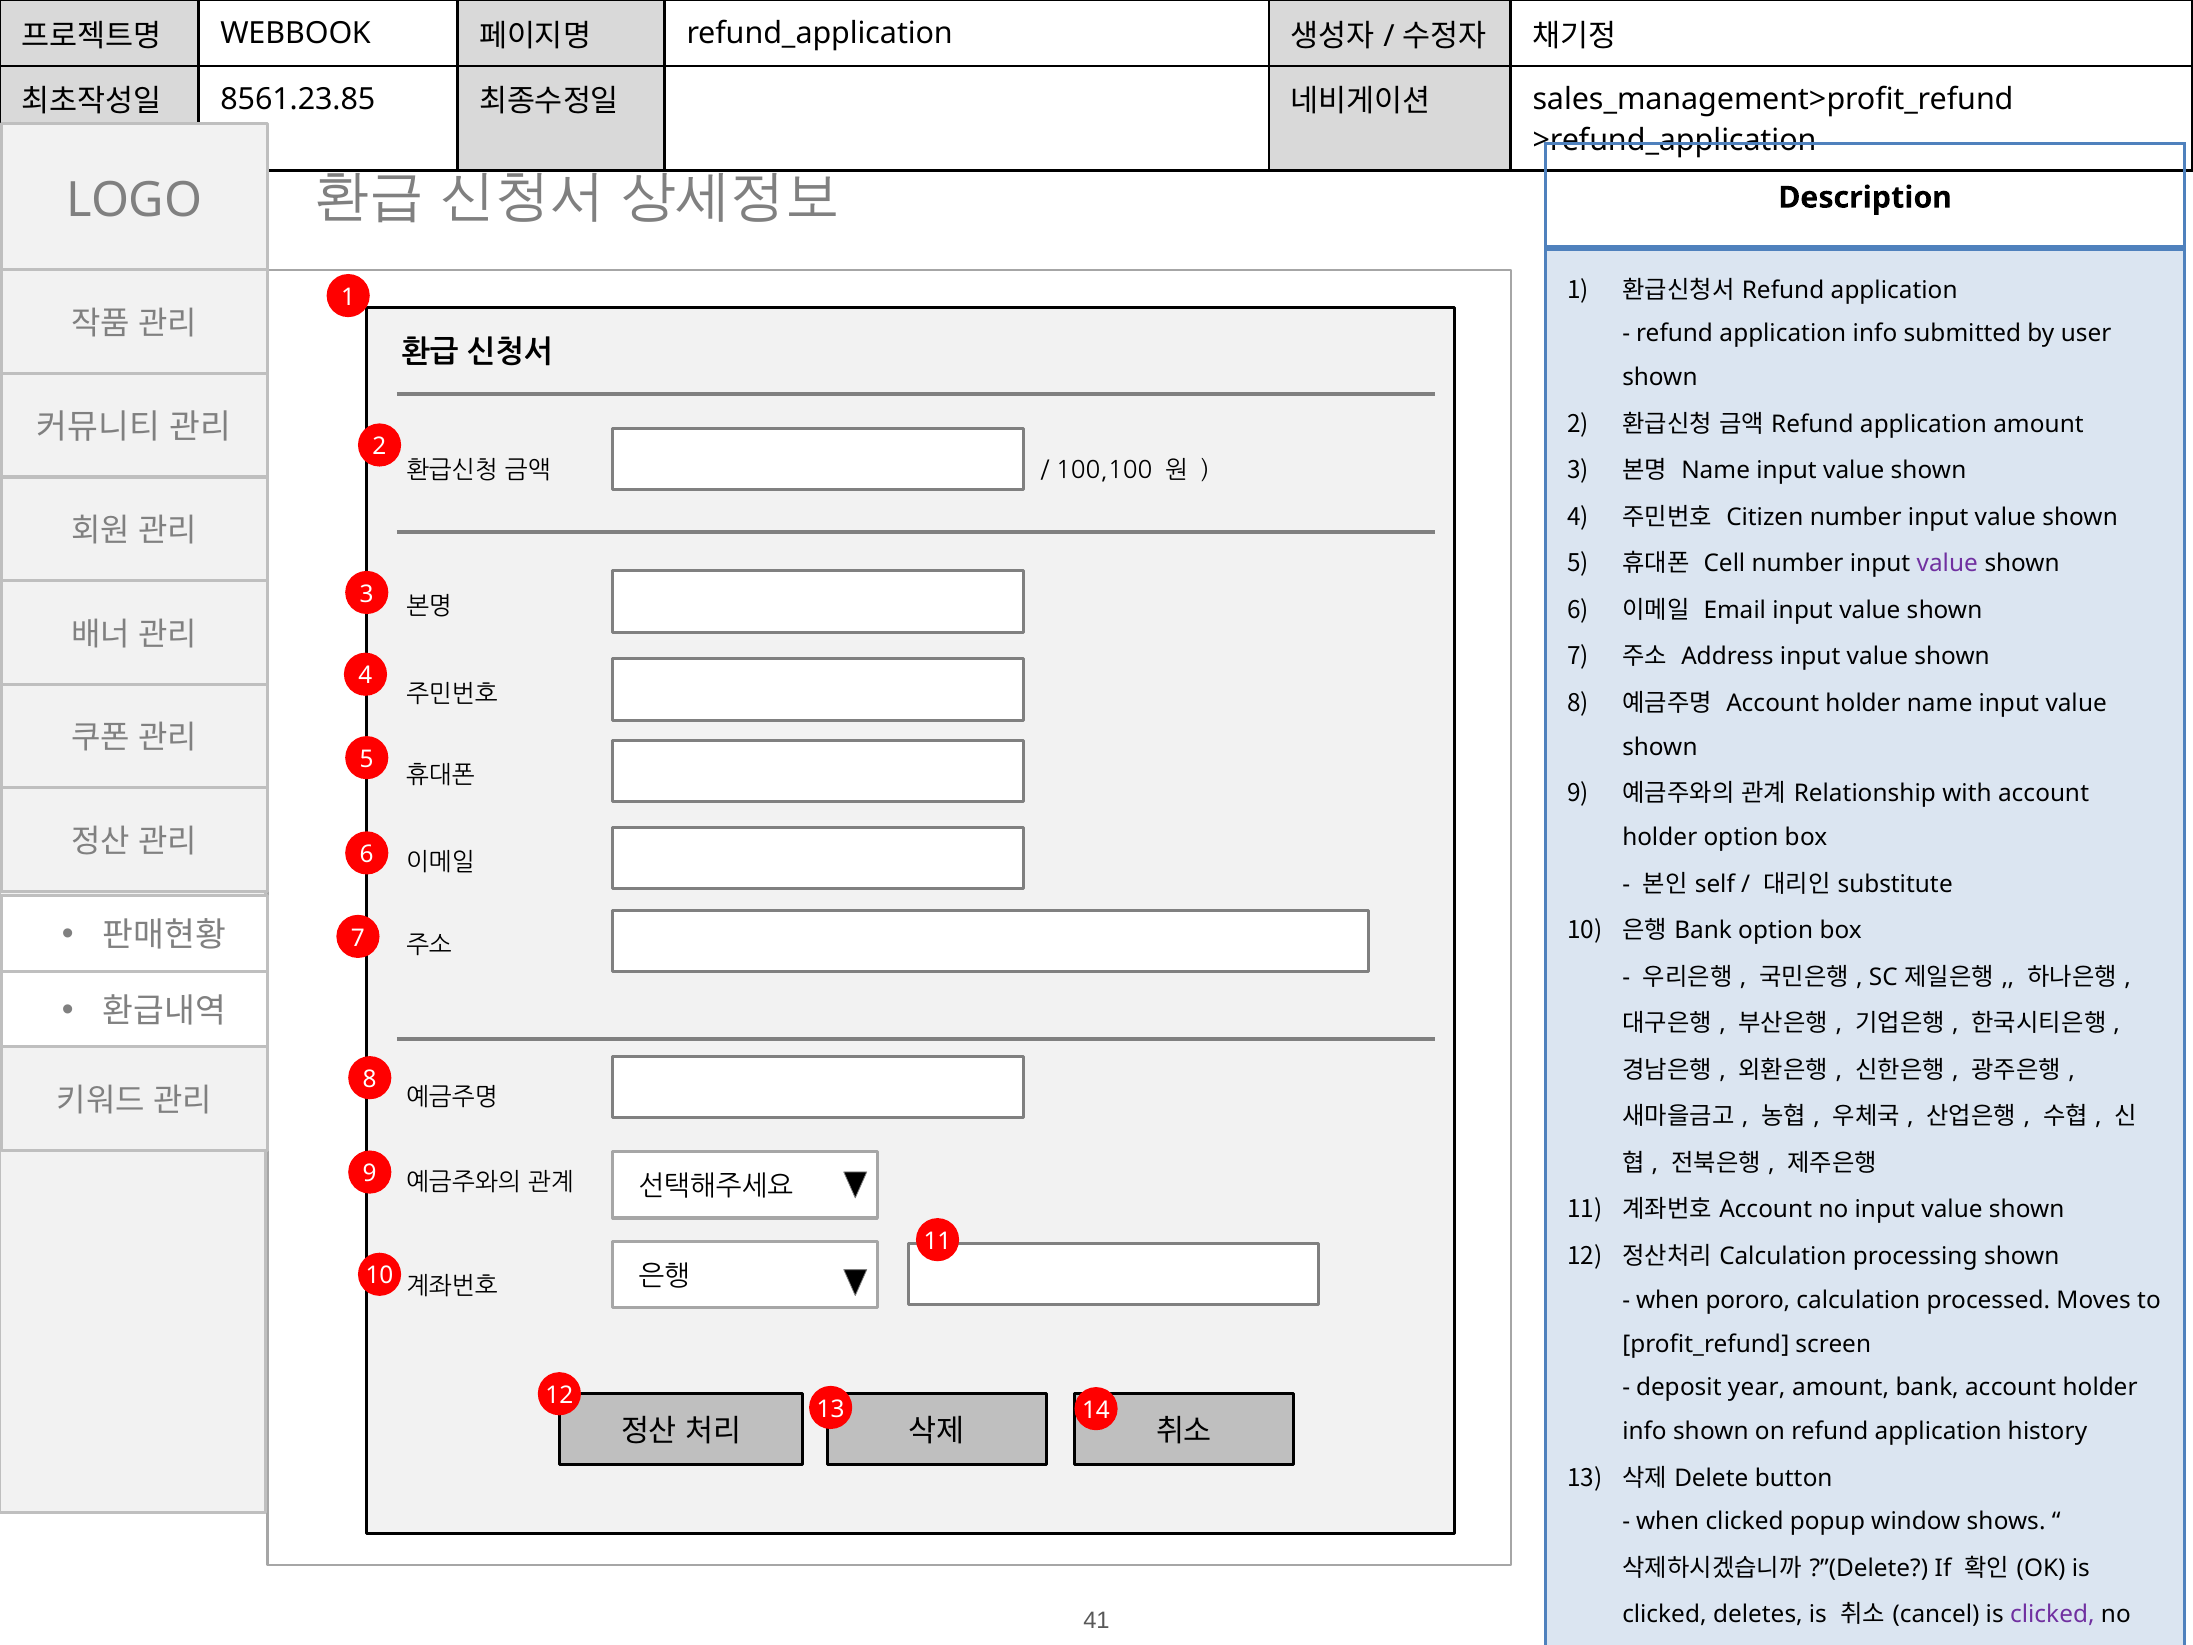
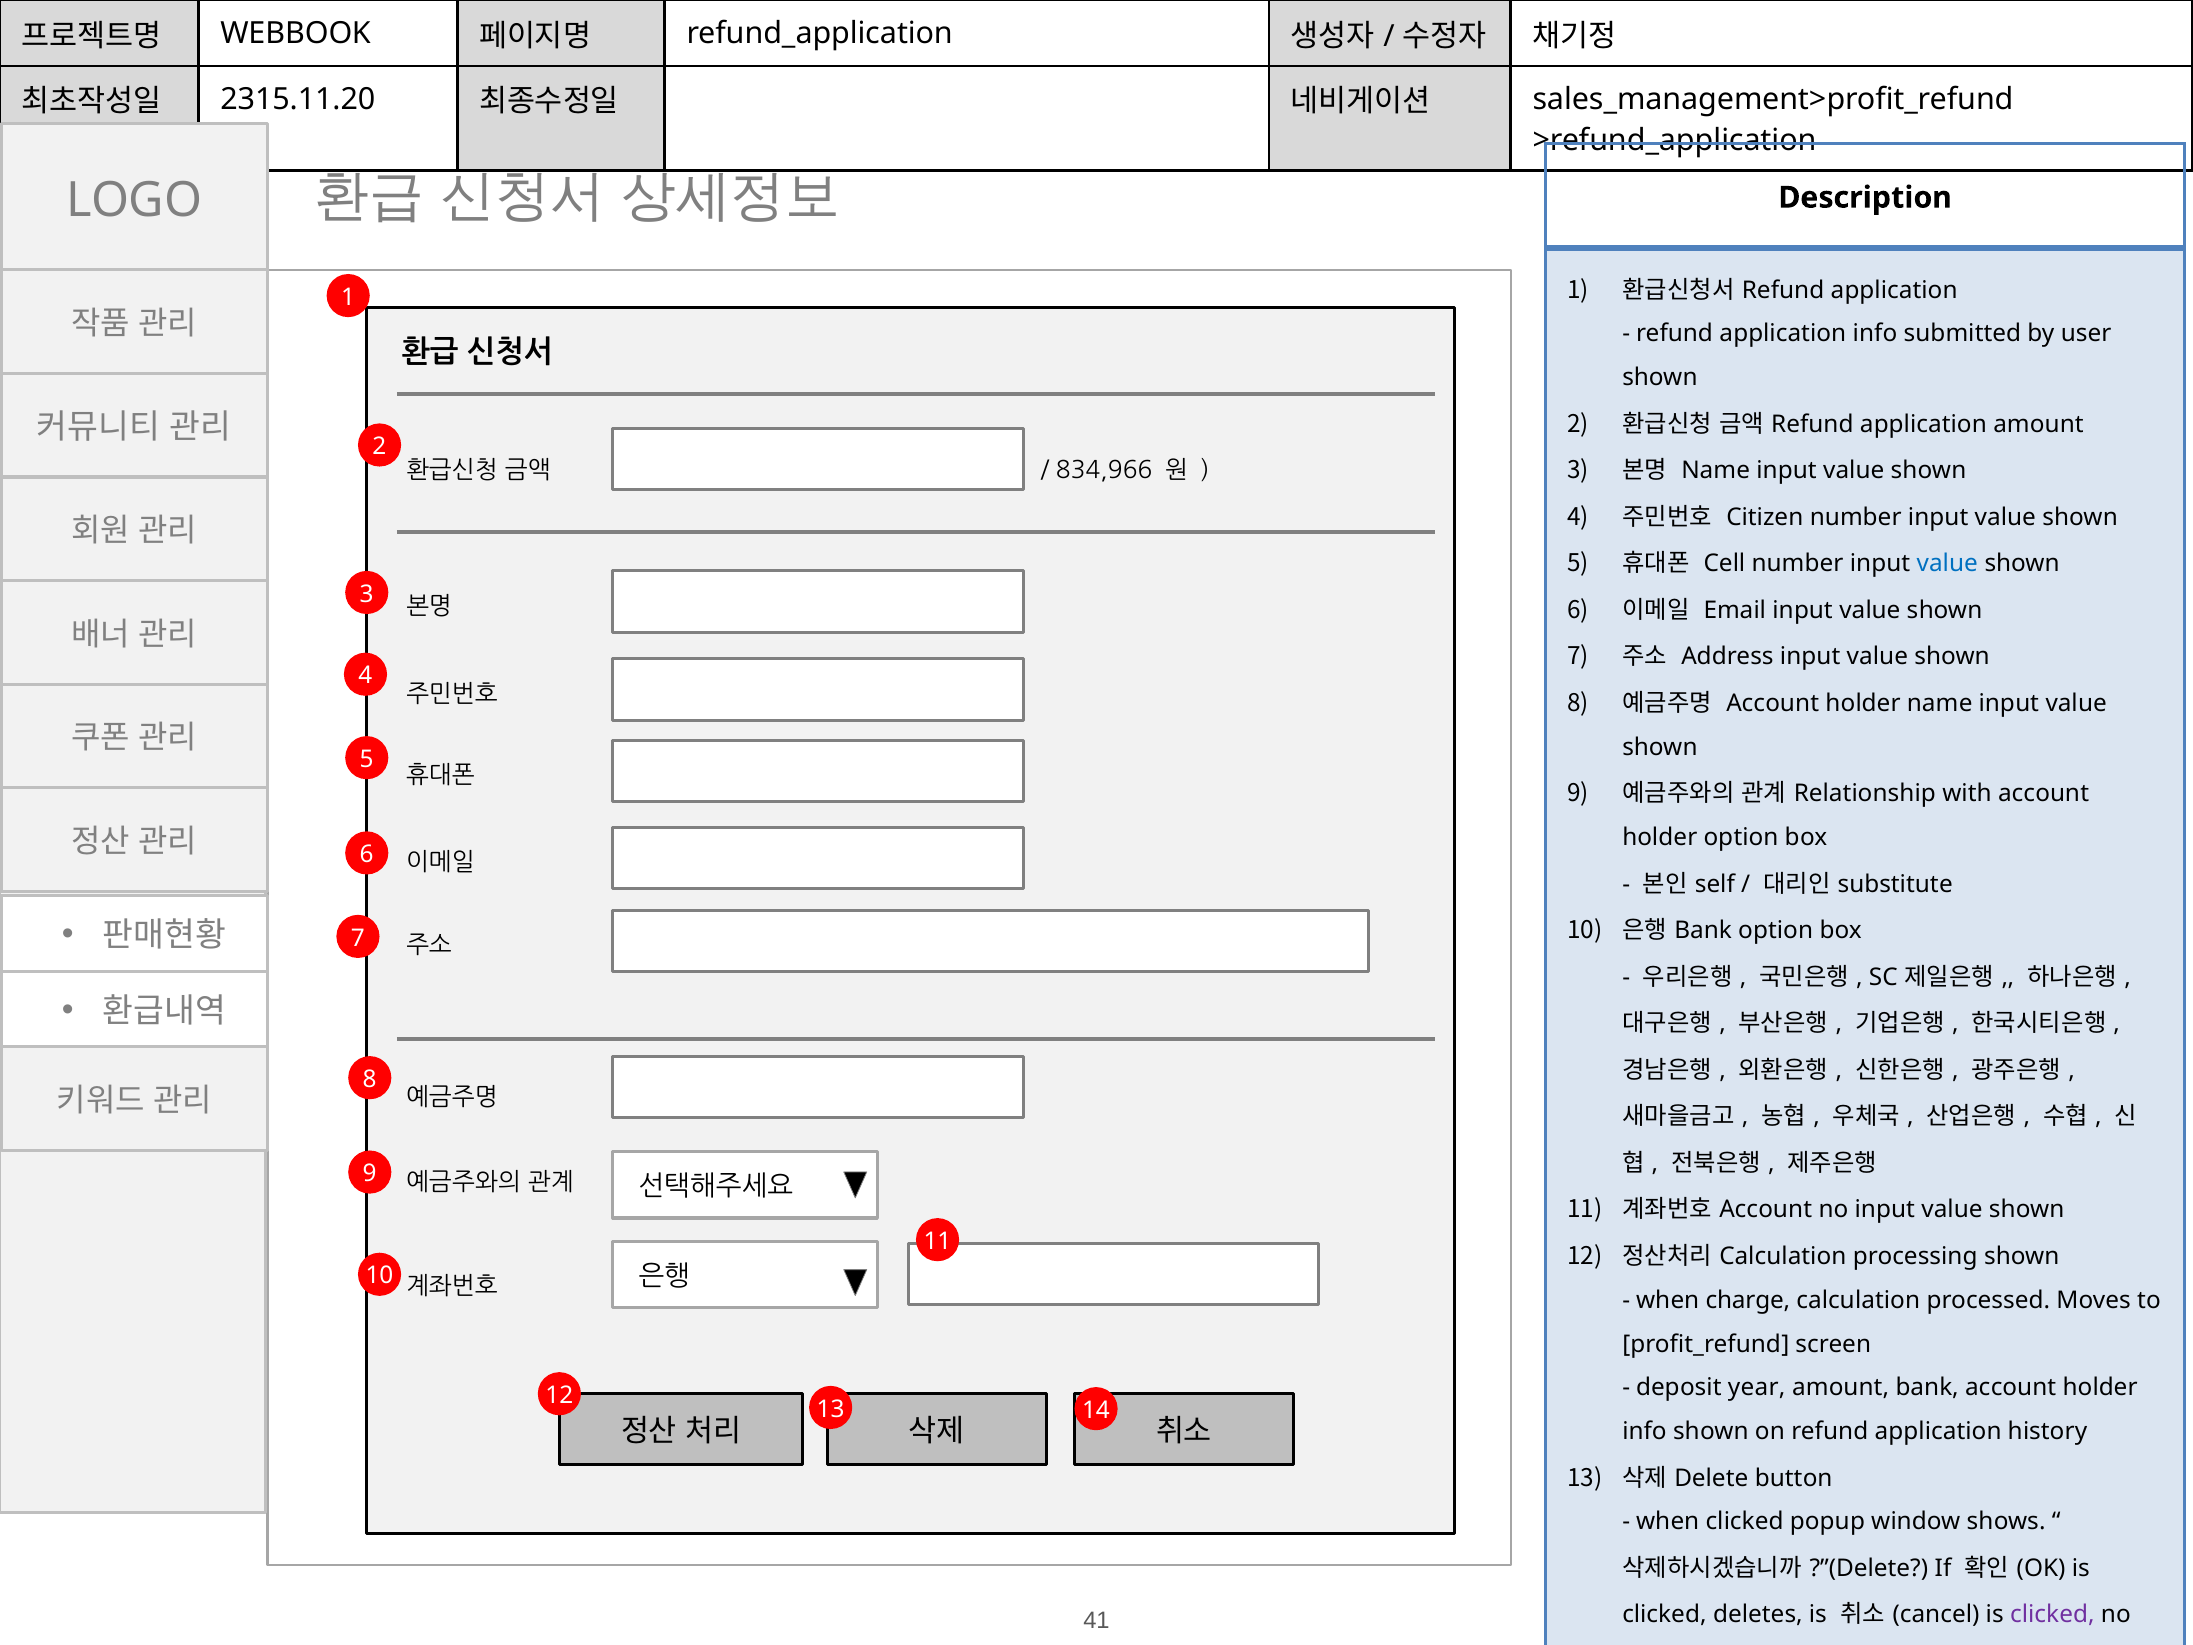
8561.23.85: 8561.23.85 -> 2315.11.20 (298, 99)
100,100: 100,100 -> 834,966 (1104, 470)
value colour: purple -> blue (1947, 564)
pororo: pororo -> charge (1748, 1300)
